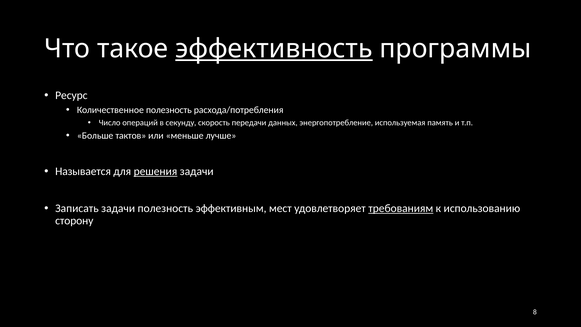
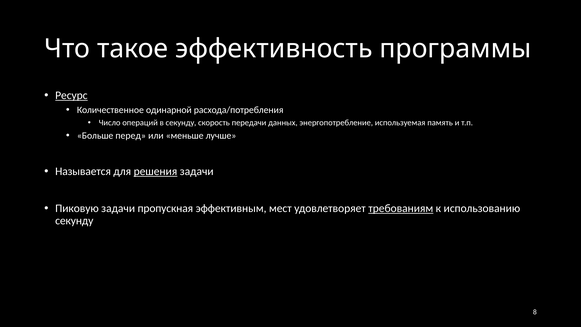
эффективность underline: present -> none (274, 49)
Ресурс underline: none -> present (71, 95)
Количественное полезность: полезность -> одинарной (169, 110)
тактов: тактов -> перед (131, 135)
Записать: Записать -> Пиковую (77, 208)
задачи полезность: полезность -> пропускная (165, 208)
сторону: сторону -> секунду (74, 221)
